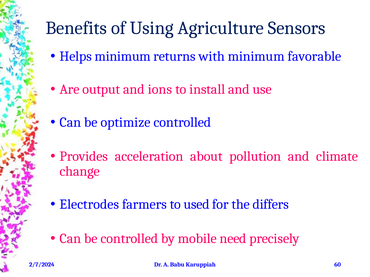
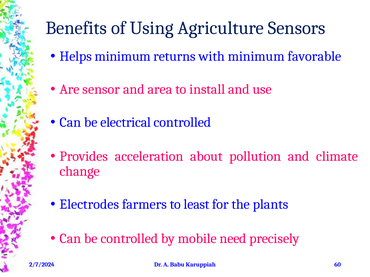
output: output -> sensor (101, 89)
ions: ions -> area (160, 89)
optimize: optimize -> electrical (126, 123)
used: used -> least (197, 205)
differs: differs -> plants (271, 205)
